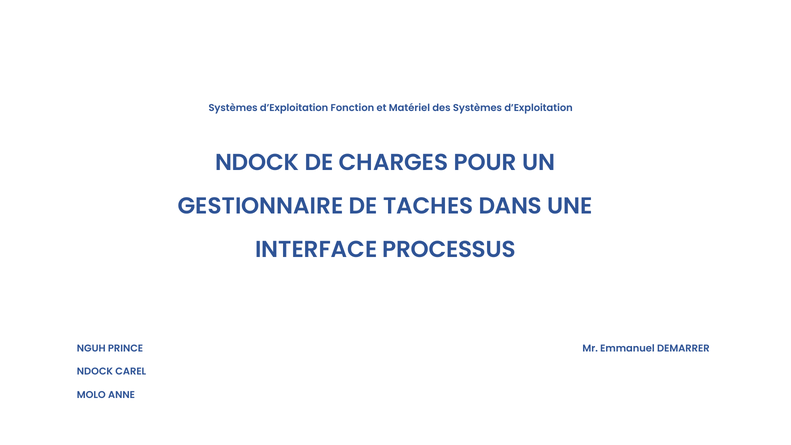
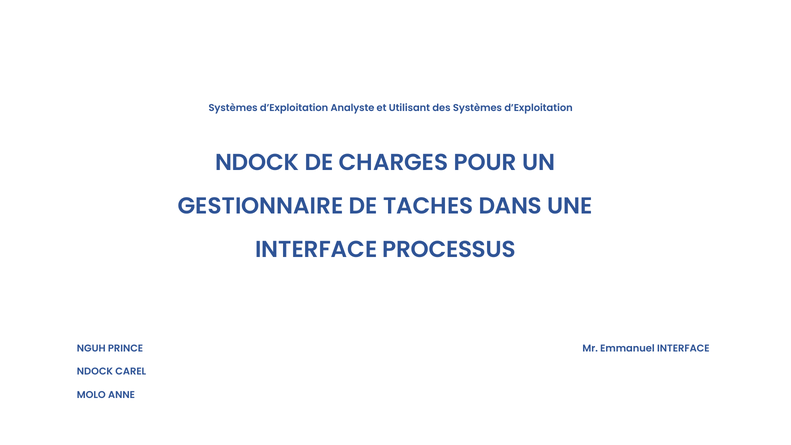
Fonction: Fonction -> Analyste (352, 108)
Matériel: Matériel -> Utilisant (409, 108)
Emmanuel DEMARRER: DEMARRER -> INTERFACE (683, 348)
